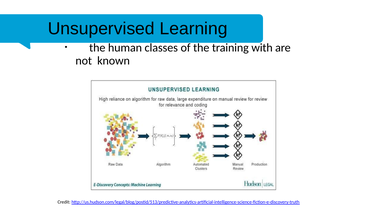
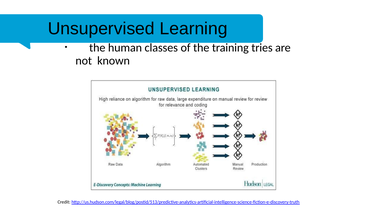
with: with -> tries (262, 48)
